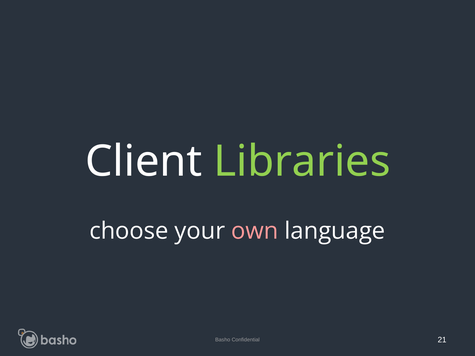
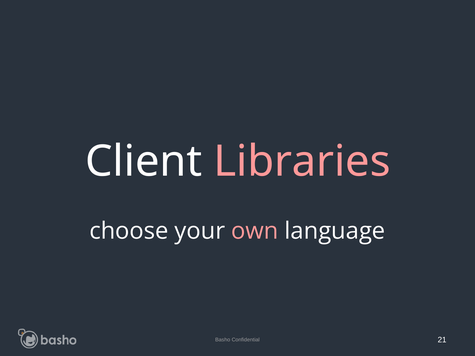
Libraries colour: light green -> pink (302, 162)
